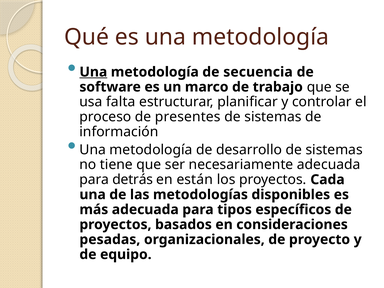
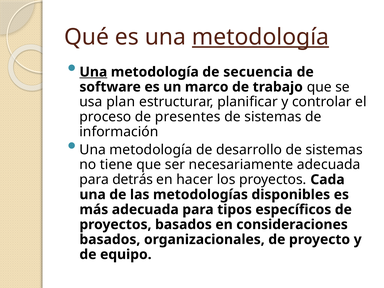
metodología underline: none -> present (260, 37)
falta: falta -> plan (121, 102)
están: están -> hacer (195, 180)
pesadas: pesadas -> basados (110, 239)
